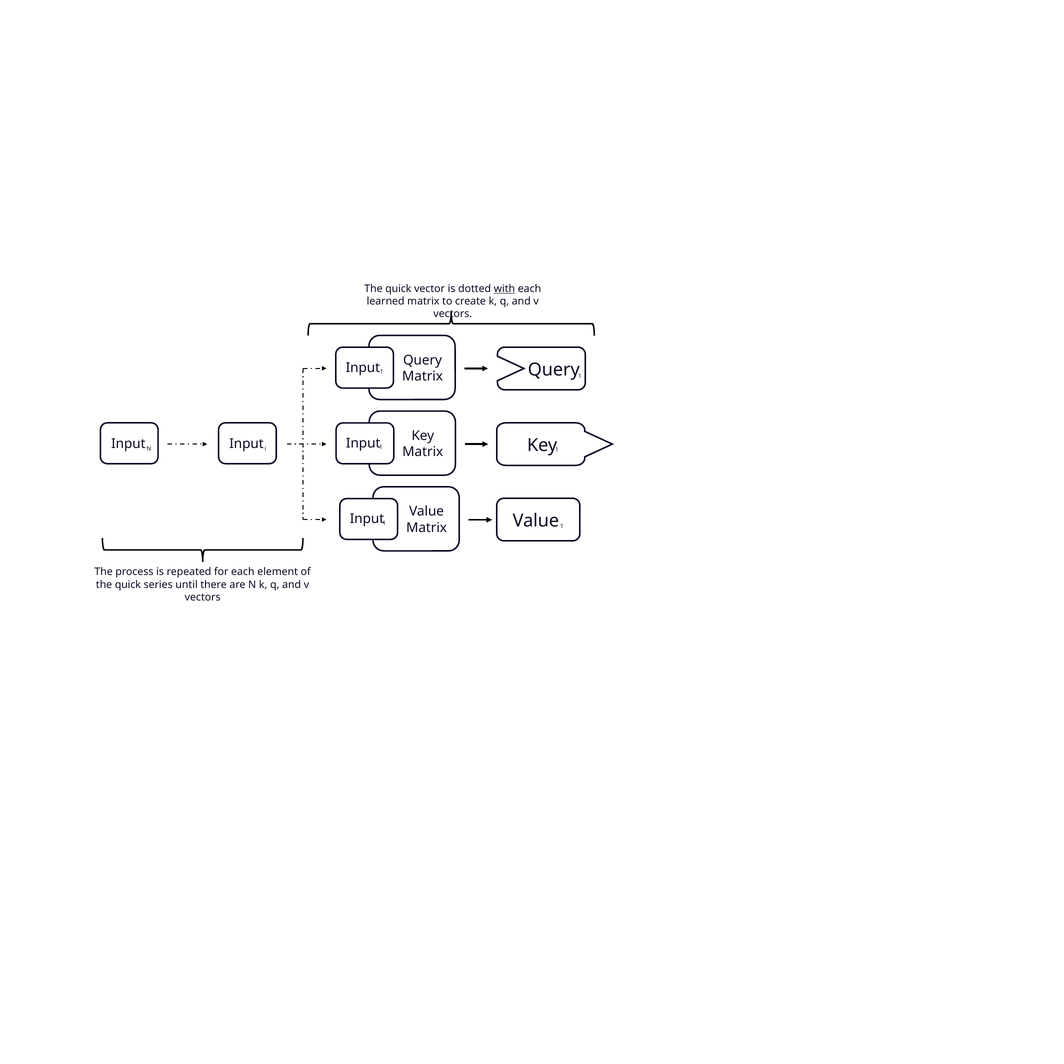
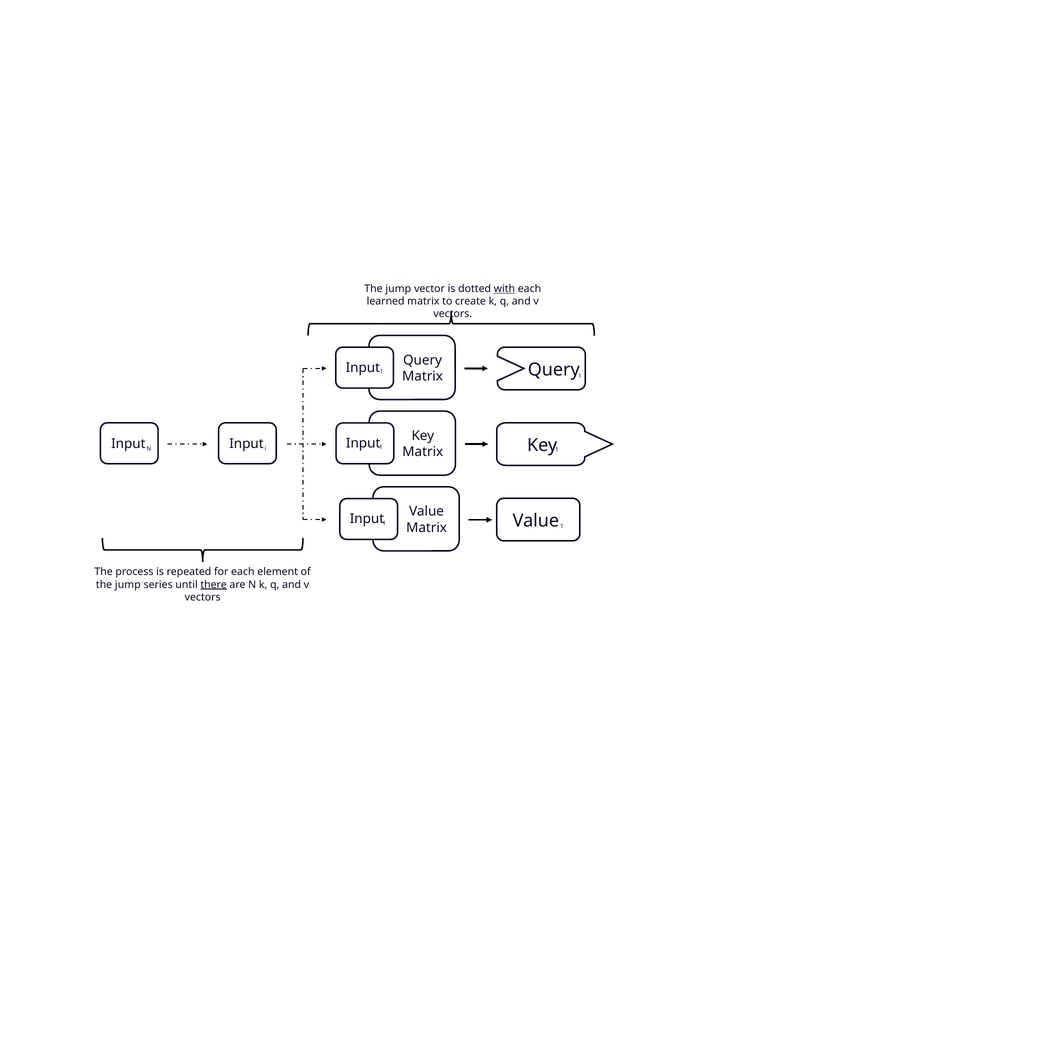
quick: quick -> jump (398, 289)
quick: quick -> jump (128, 585)
there underline: none -> present (214, 585)
